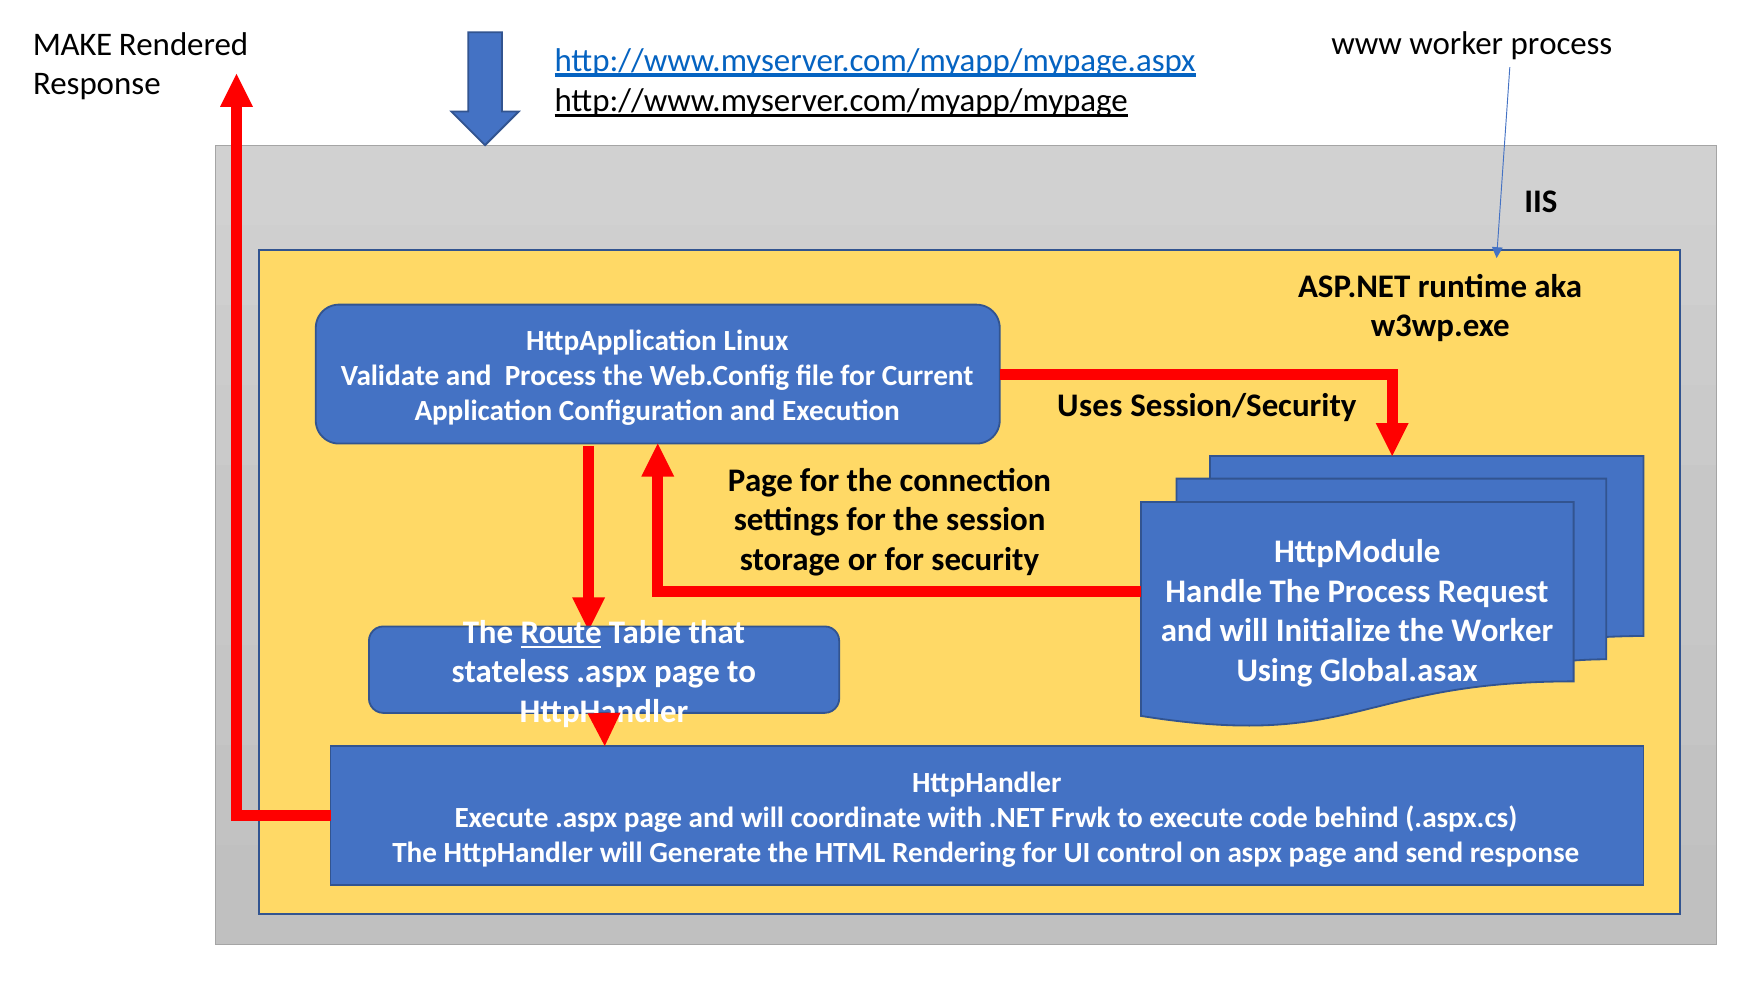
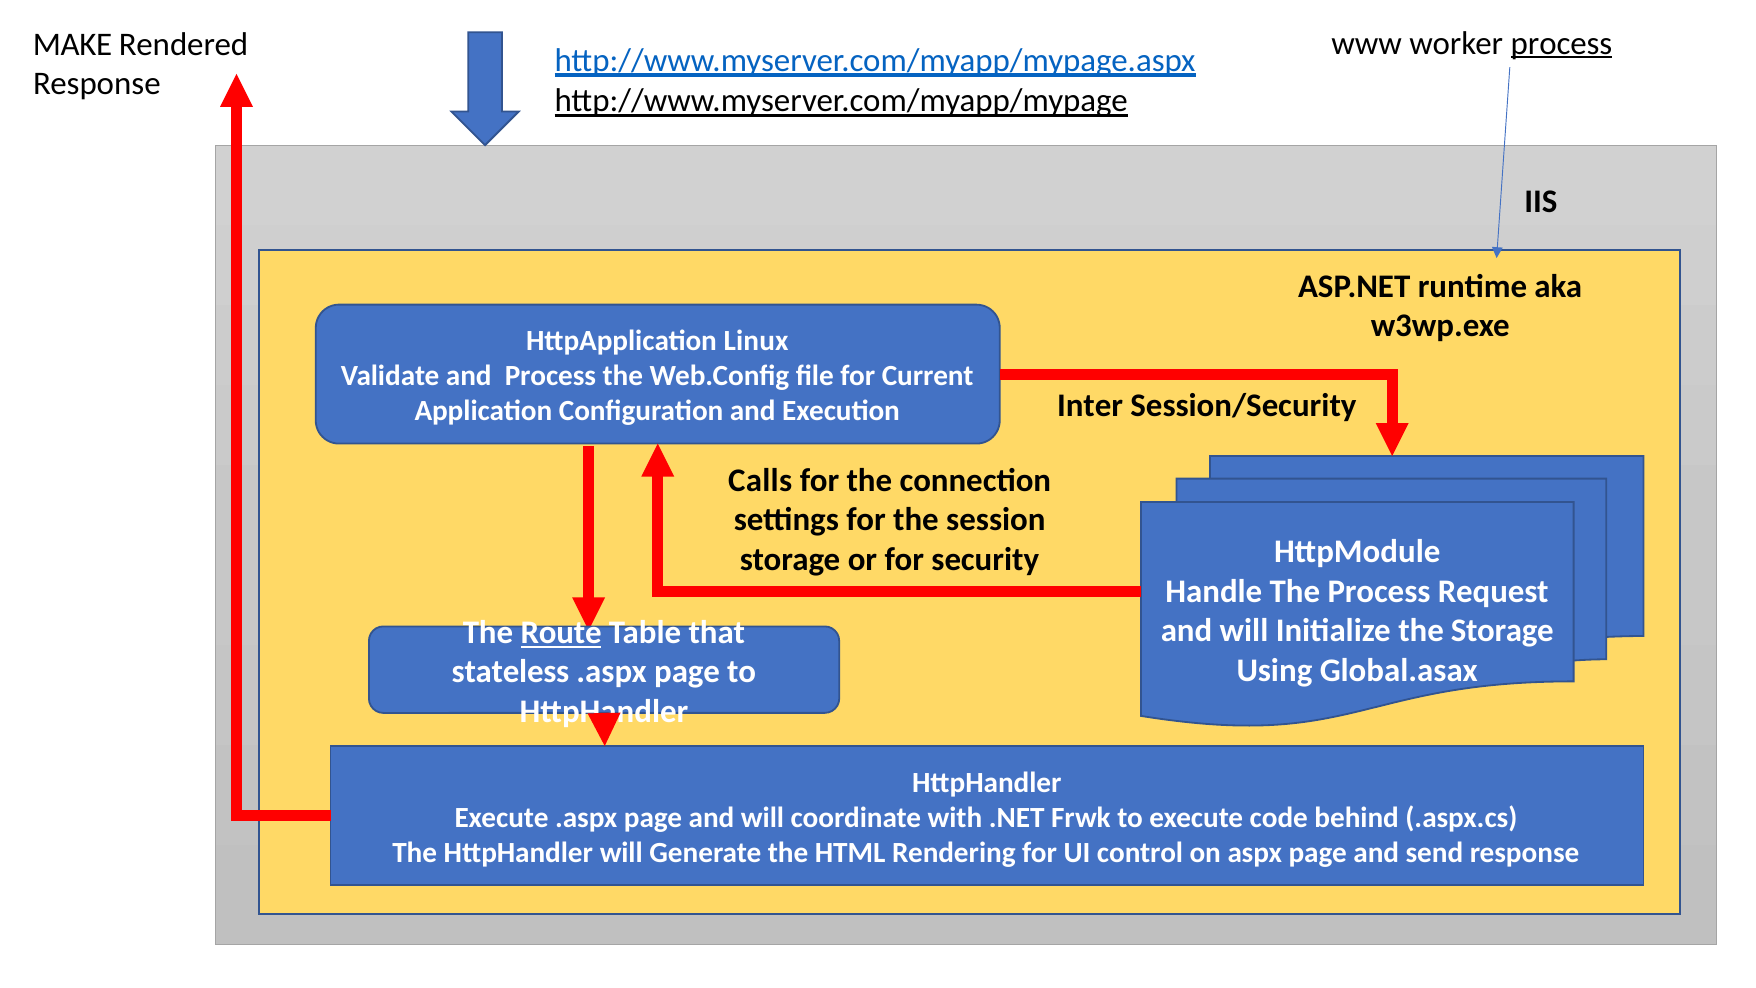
process underline: none -> present (1562, 43)
Uses: Uses -> Inter (1090, 405)
Page: Page -> Calls (760, 480)
the Worker: Worker -> Storage (1502, 631)
